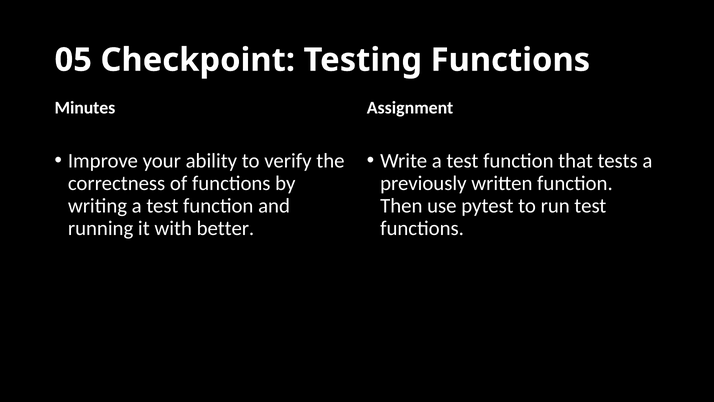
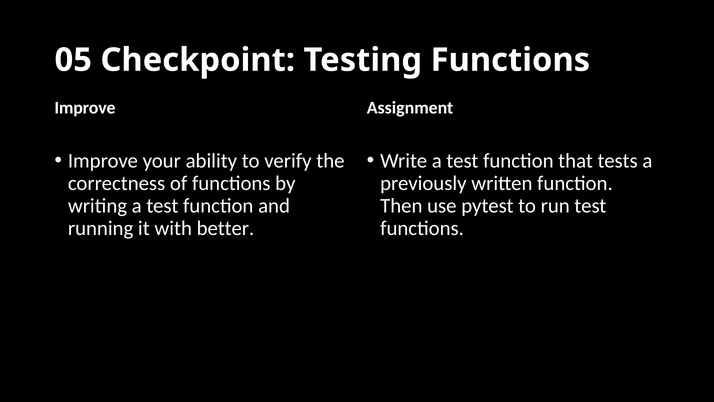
Minutes: Minutes -> Improve (85, 108)
